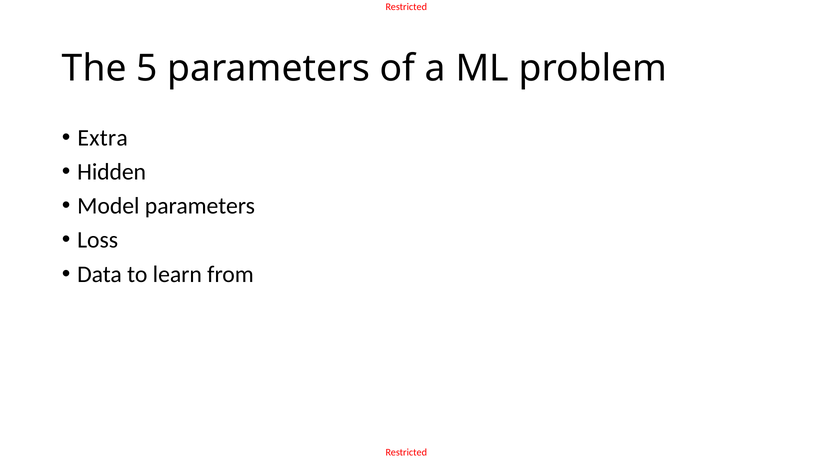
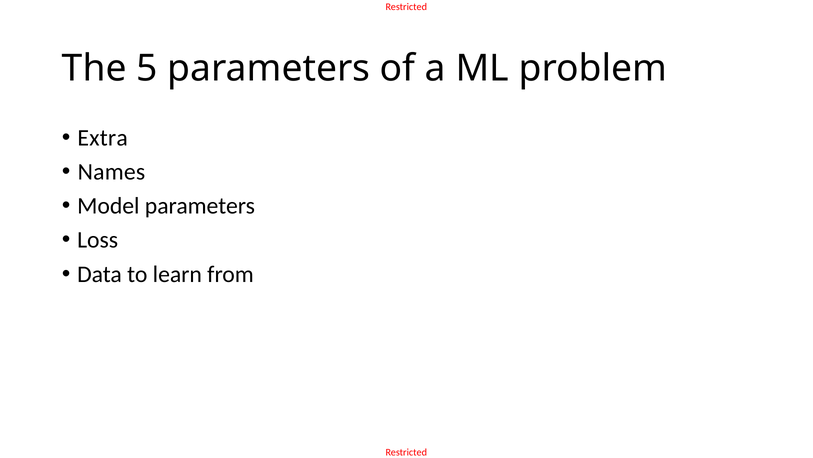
Hidden: Hidden -> Names (111, 172)
